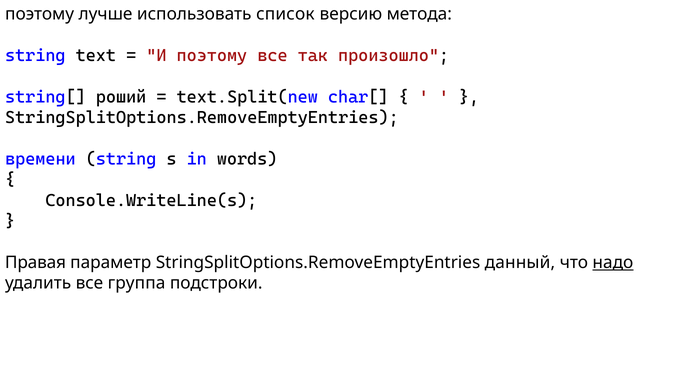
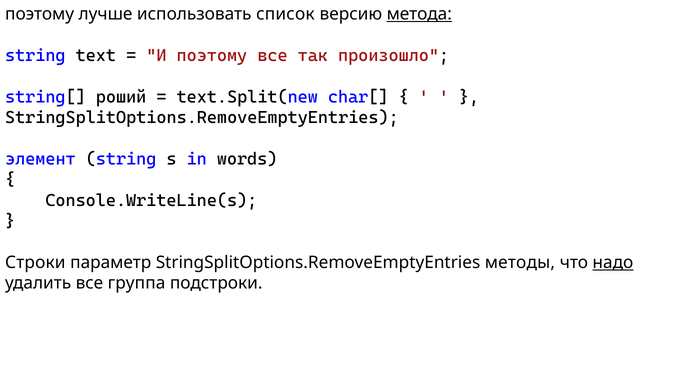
метода underline: none -> present (419, 14)
времени: времени -> элемент (40, 159)
Правая: Правая -> Строки (35, 262)
данный: данный -> методы (520, 262)
